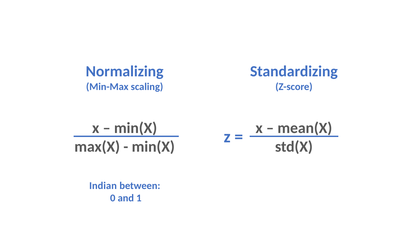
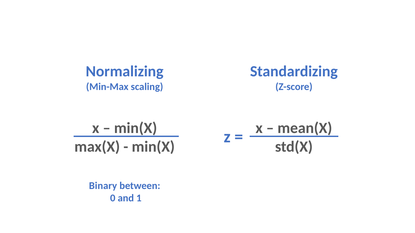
Indian: Indian -> Binary (103, 186)
